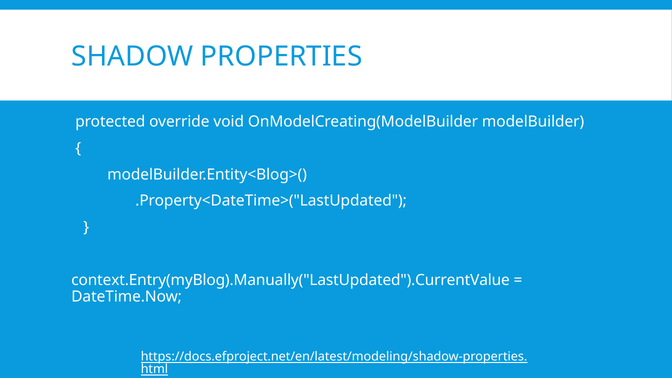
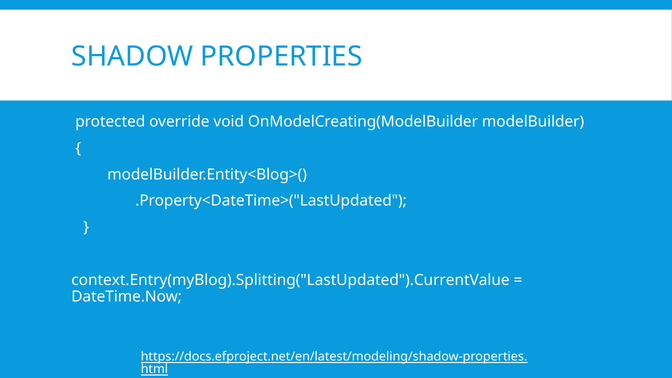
context.Entry(myBlog).Manually("LastUpdated").CurrentValue: context.Entry(myBlog).Manually("LastUpdated").CurrentValue -> context.Entry(myBlog).Splitting("LastUpdated").CurrentValue (290, 280)
